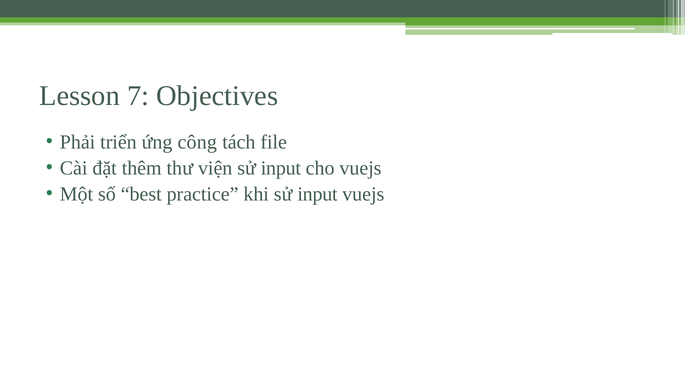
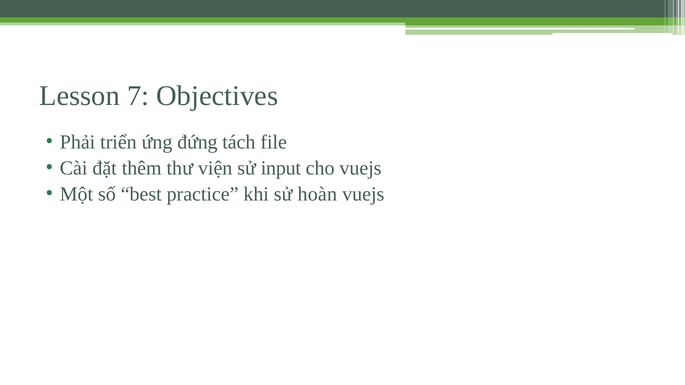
công: công -> đứng (197, 142)
khi sử input: input -> hoàn (317, 195)
